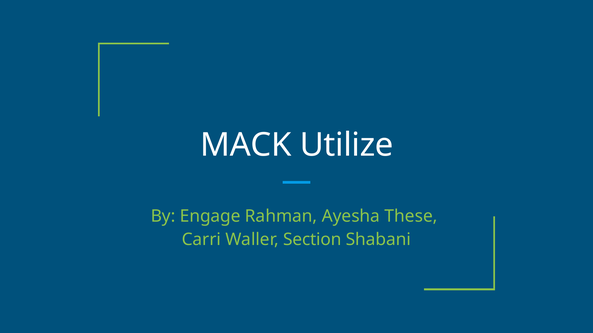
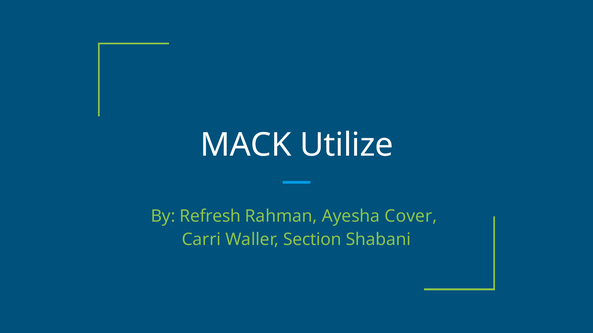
Engage: Engage -> Refresh (210, 216)
These: These -> Cover (411, 216)
